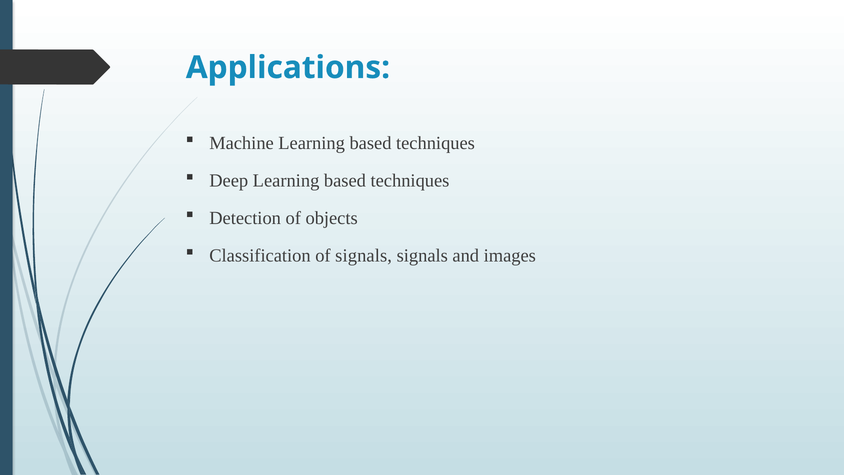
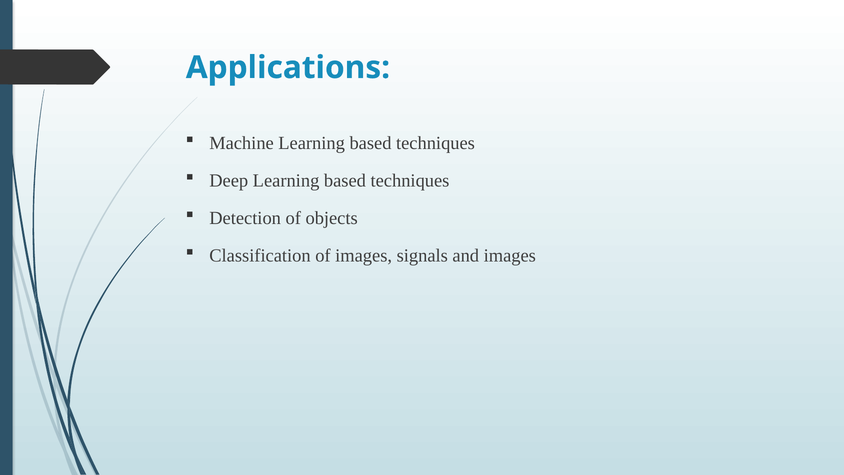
of signals: signals -> images (364, 256)
